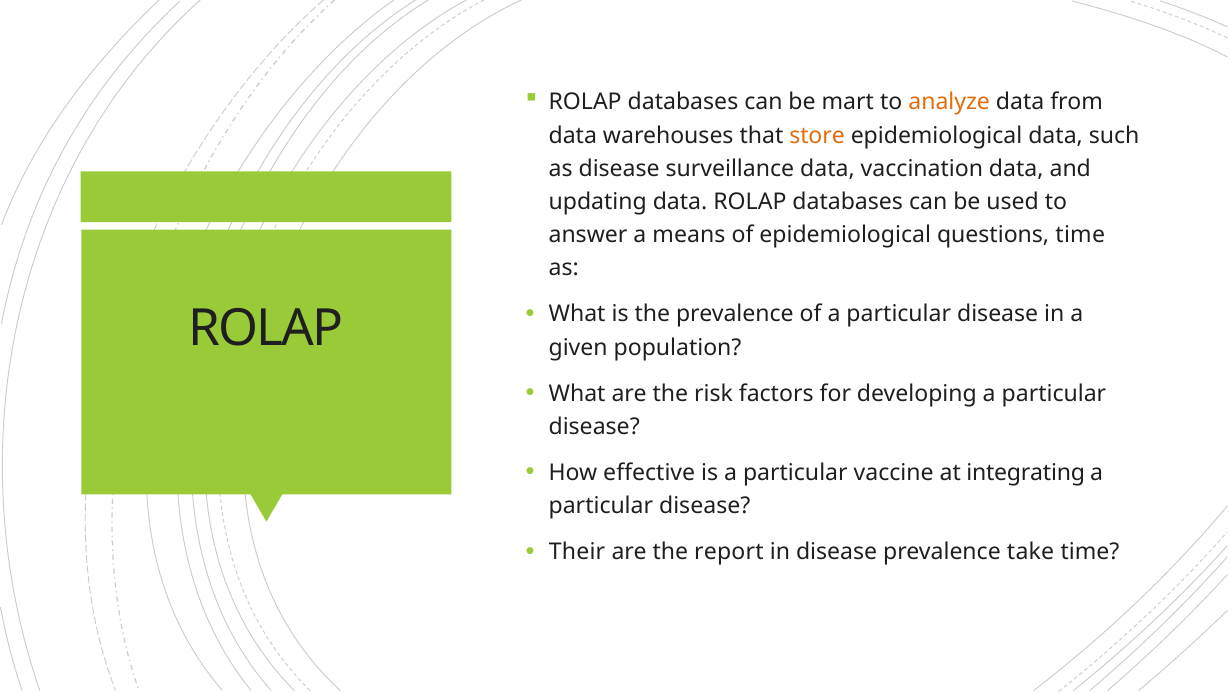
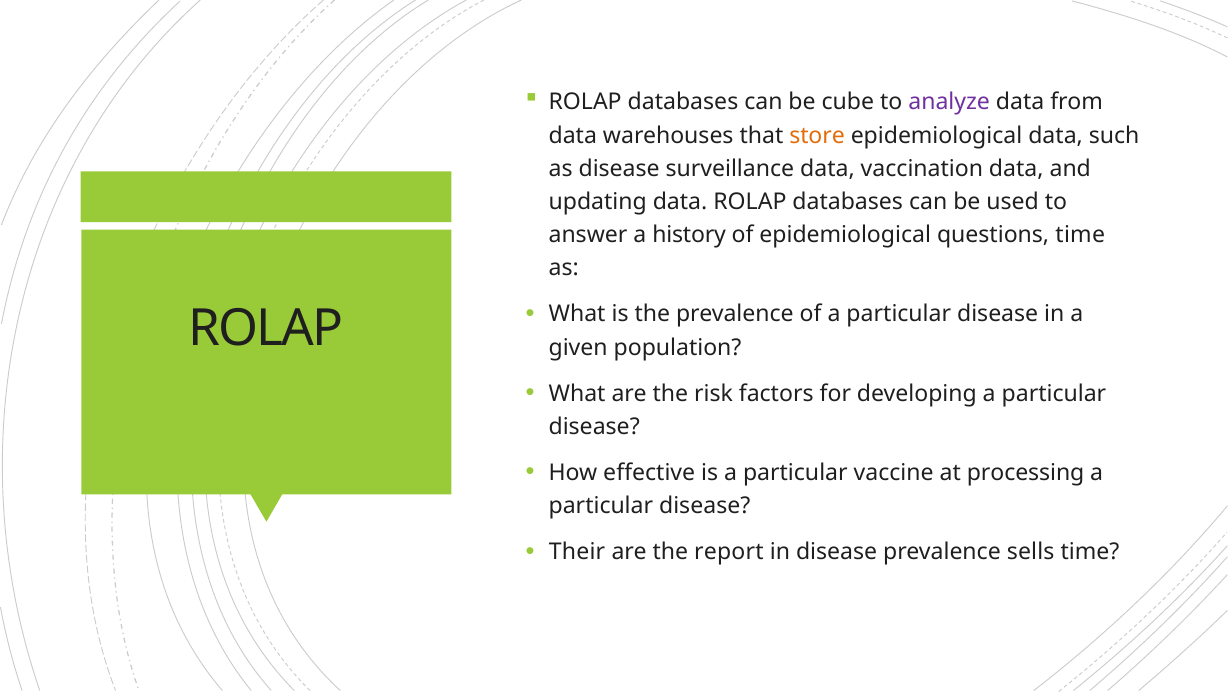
mart: mart -> cube (848, 102)
analyze colour: orange -> purple (949, 102)
means: means -> history (689, 235)
integrating: integrating -> processing (1026, 473)
take: take -> sells (1031, 552)
